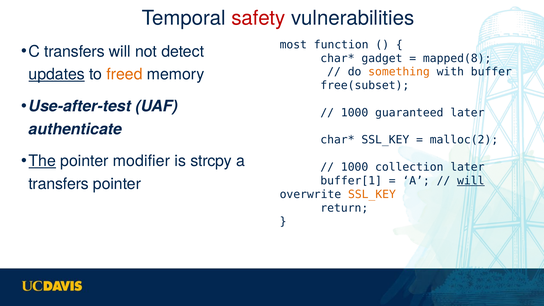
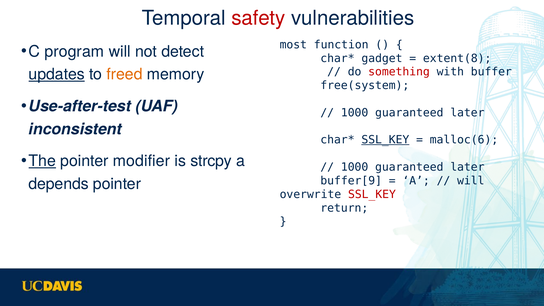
C transfers: transfers -> program (74, 52)
mapped(8: mapped(8 -> extent(8 (457, 58)
something colour: orange -> red (399, 72)
free(subset: free(subset -> free(system (365, 85)
authenticate: authenticate -> inconsistent (75, 129)
SSL_KEY underline: none -> present (385, 140)
malloc(2: malloc(2 -> malloc(6 (464, 140)
collection: collection -> guaranteed (409, 167)
buffer[1: buffer[1 -> buffer[9 (351, 181)
will underline: present -> none (471, 181)
transfers: transfers -> depends (59, 184)
SSL_KEY colour: orange -> red (372, 194)
